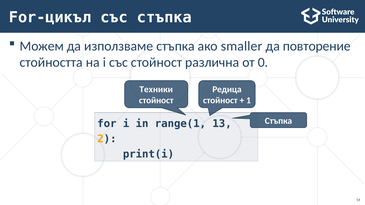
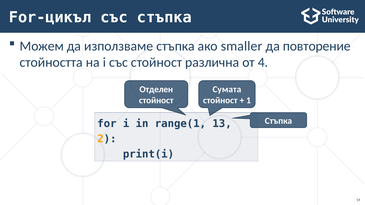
0: 0 -> 4 (263, 62)
Техники: Техники -> Отделен (156, 89)
Редица: Редица -> Сумата (227, 89)
